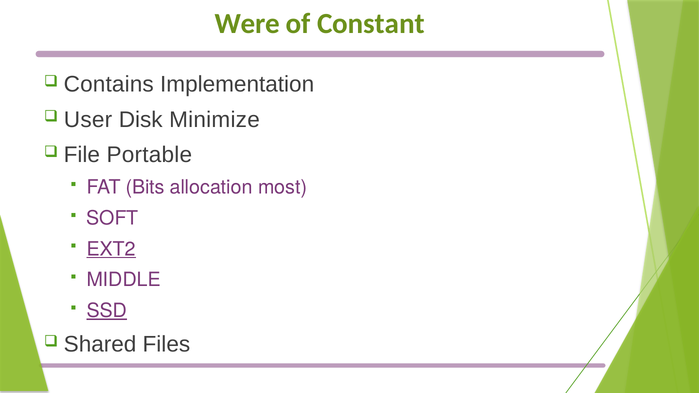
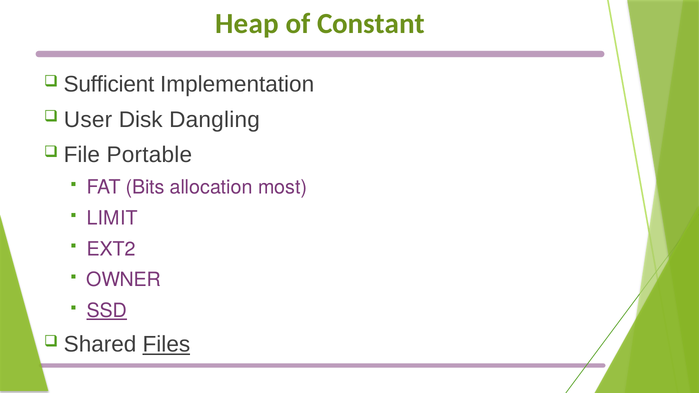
Were: Were -> Heap (247, 23)
Contains: Contains -> Sufficient (109, 84)
Minimize: Minimize -> Dangling (214, 120)
SOFT: SOFT -> LIMIT (112, 218)
EXT2 underline: present -> none (111, 249)
MIDDLE: MIDDLE -> OWNER (124, 280)
Files underline: none -> present (166, 345)
